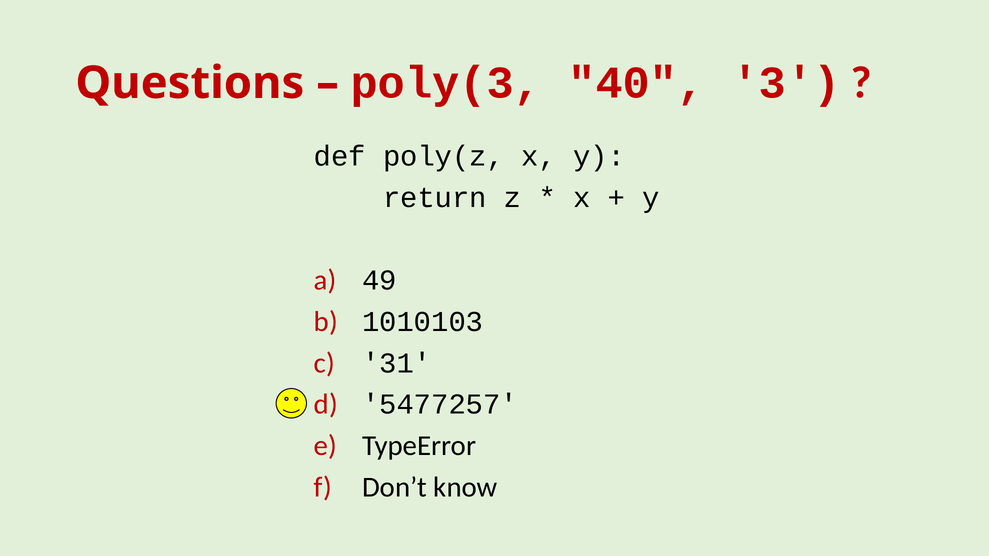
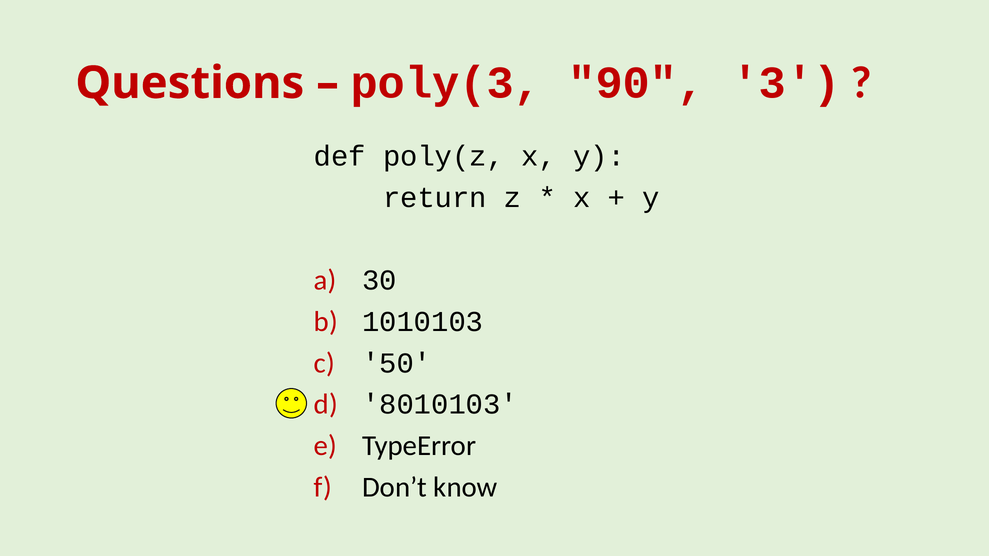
40: 40 -> 90 (636, 83)
49: 49 -> 30 (379, 280)
31: 31 -> 50 (397, 363)
5477257: 5477257 -> 8010103 (440, 405)
